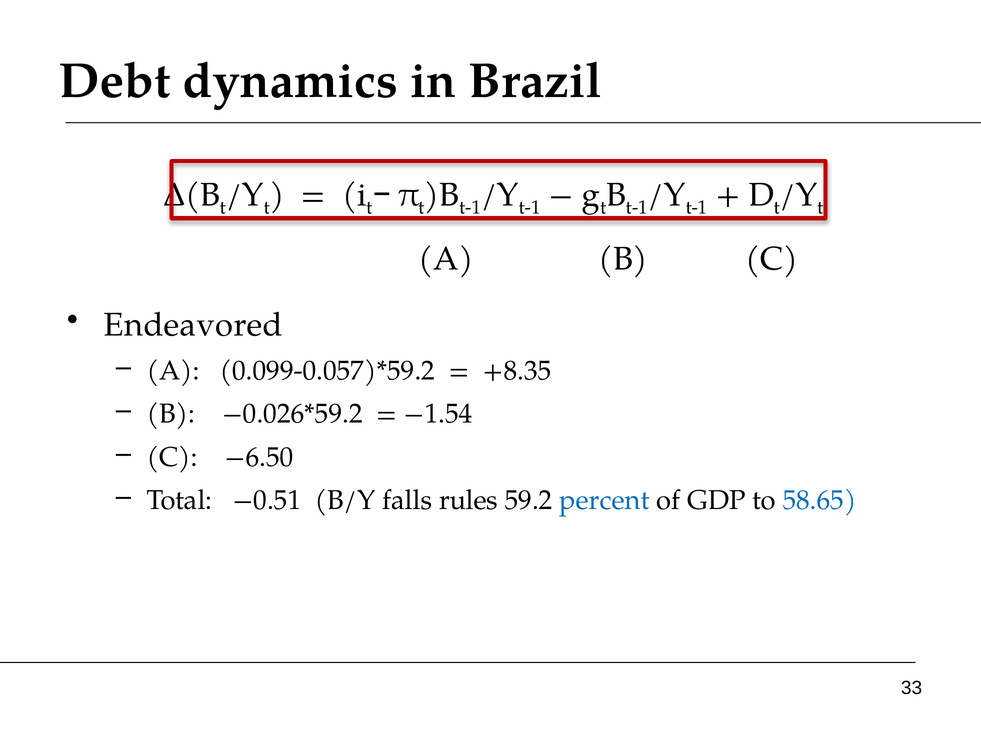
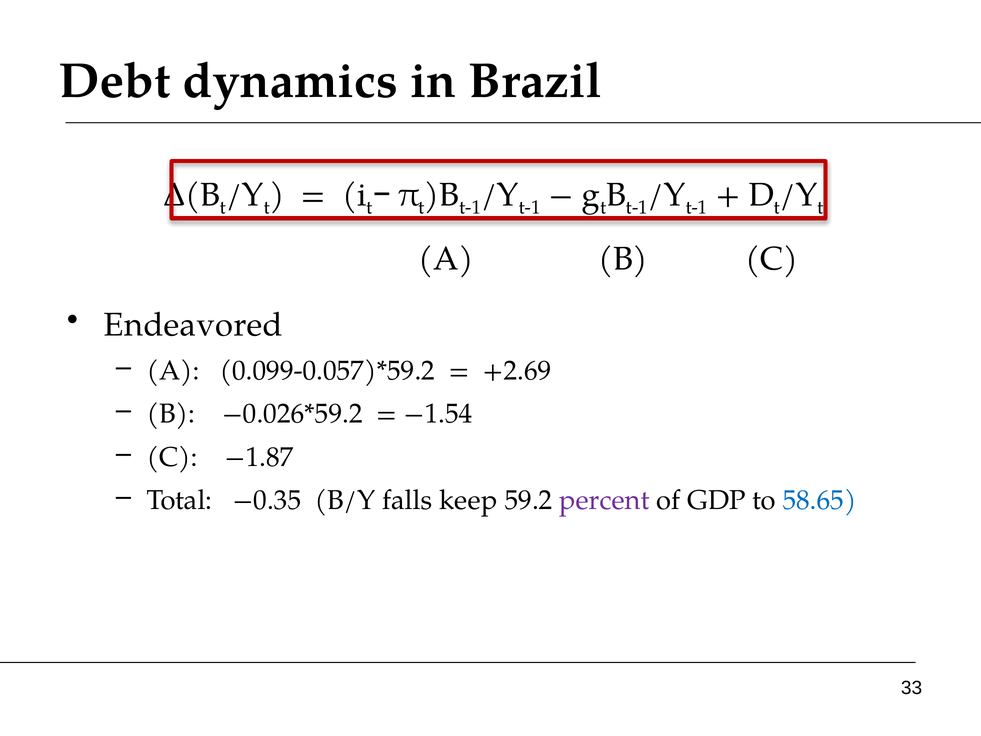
+8.35: +8.35 -> +2.69 (517, 371)
−6.50: −6.50 -> −1.87 (259, 457)
−0.51: −0.51 -> −0.35 (267, 500)
rules: rules -> keep (468, 500)
percent colour: blue -> purple (604, 500)
